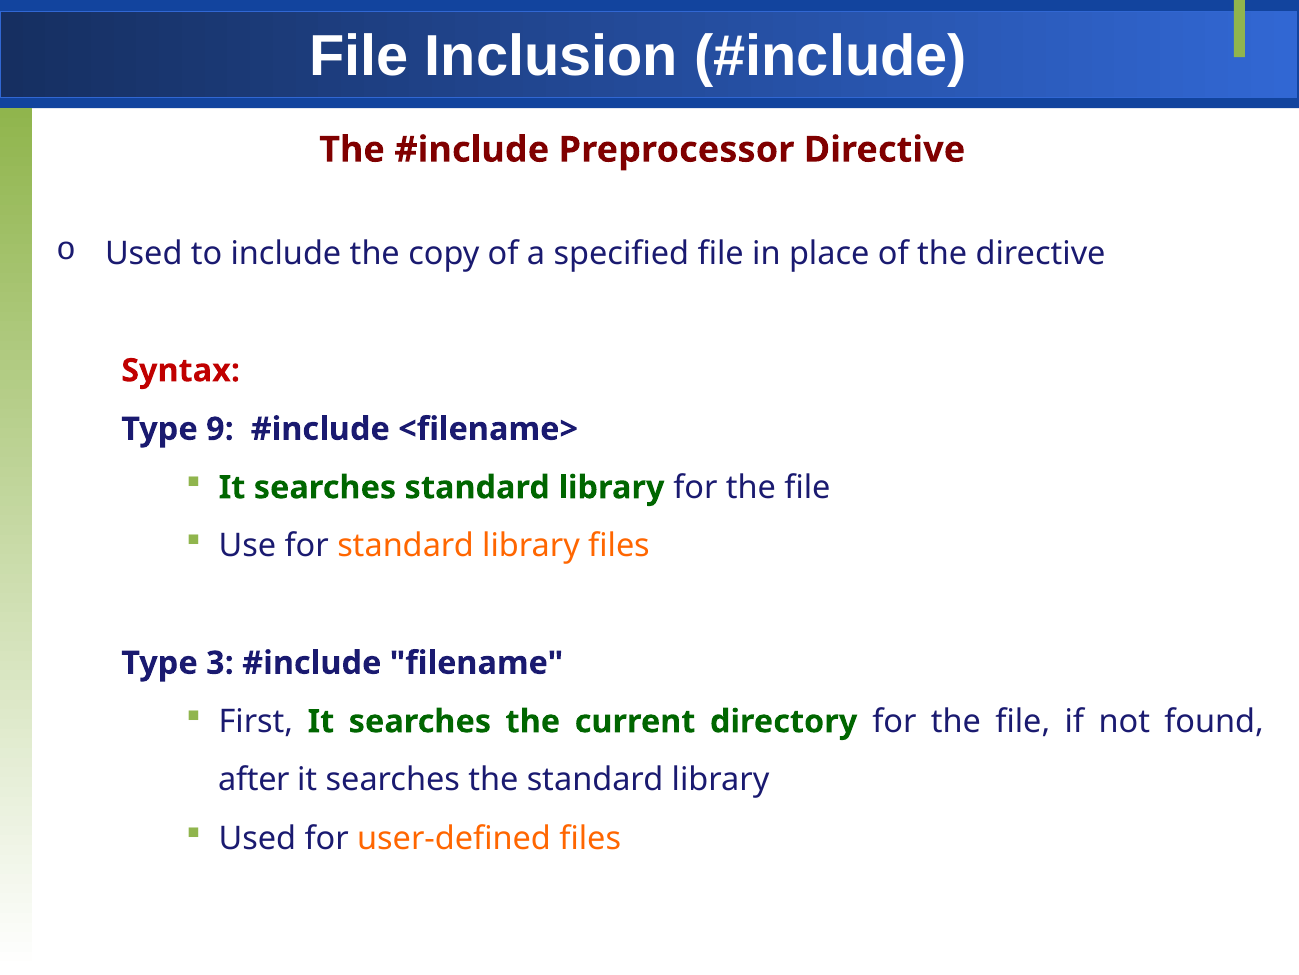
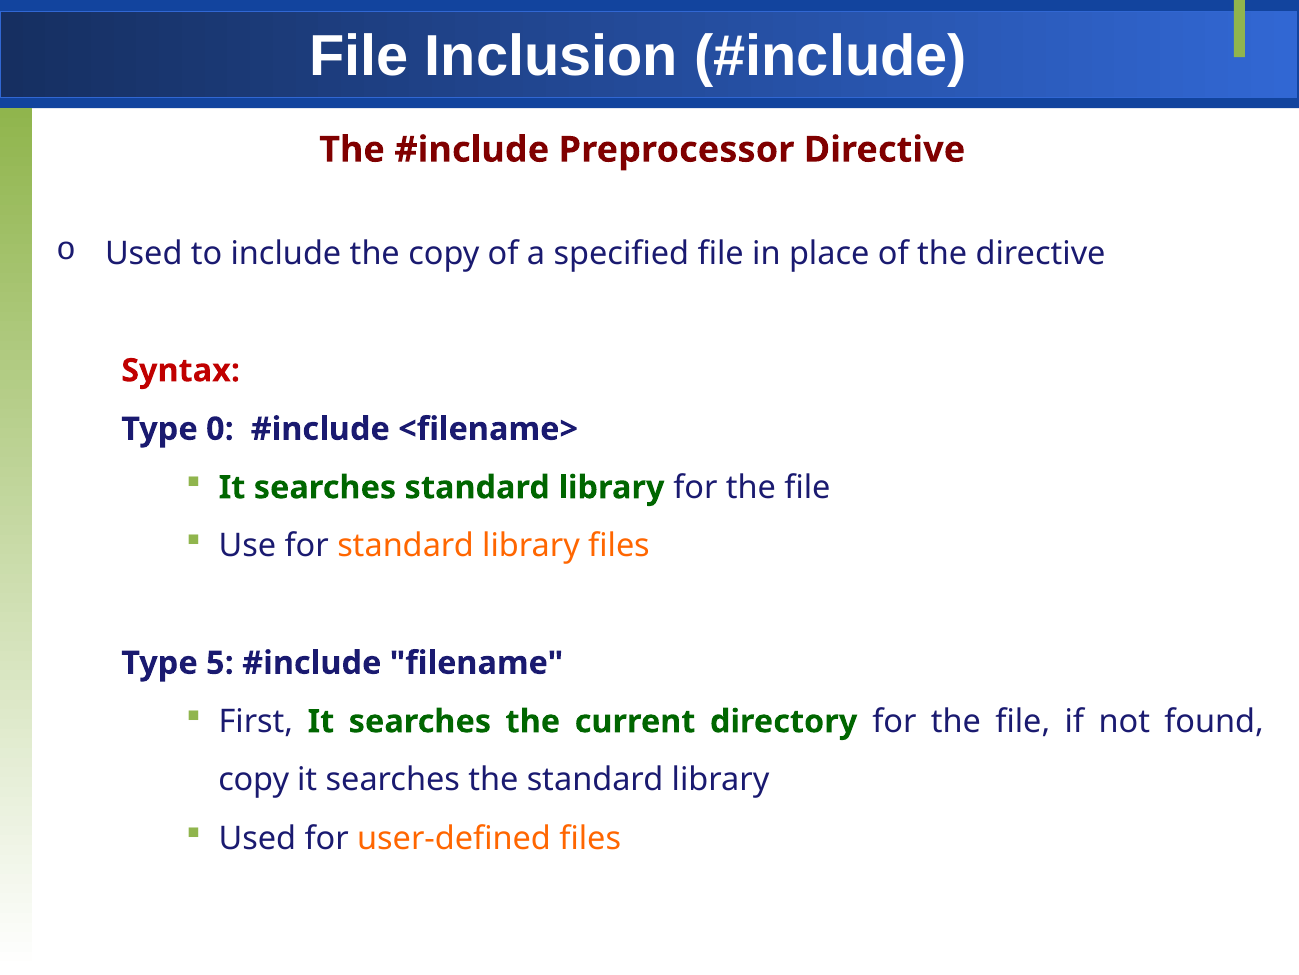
9: 9 -> 0 (220, 429)
3: 3 -> 5 (220, 663)
after: after -> copy (254, 780)
